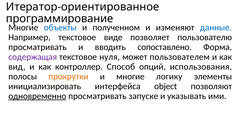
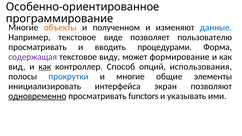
Итератор-ориентированное: Итератор-ориентированное -> Особенно-ориентированное (83, 7)
объекты colour: blue -> orange (60, 28)
сопоставлено: сопоставлено -> процедурами (165, 47)
нуля: нуля -> виду (110, 57)
пользователем: пользователем -> формирование (180, 57)
как underline: none -> present (45, 67)
прокрутки colour: orange -> blue (68, 77)
логику: логику -> общие (169, 77)
object: object -> экран (166, 86)
запуске: запуске -> functors (143, 96)
